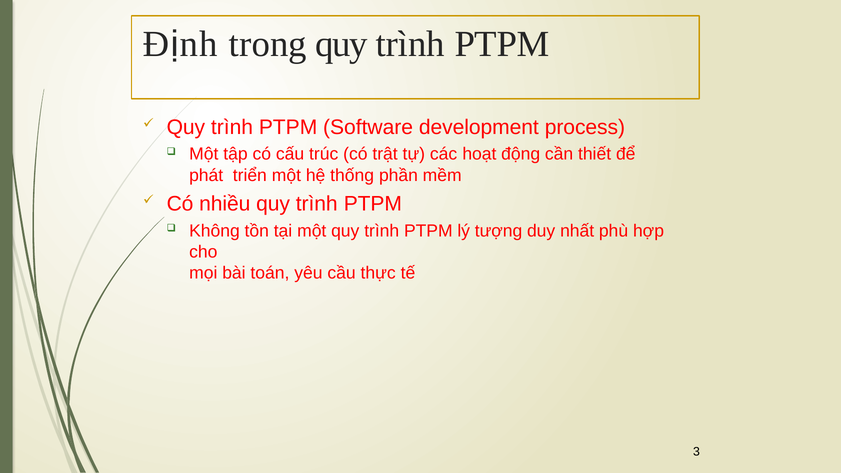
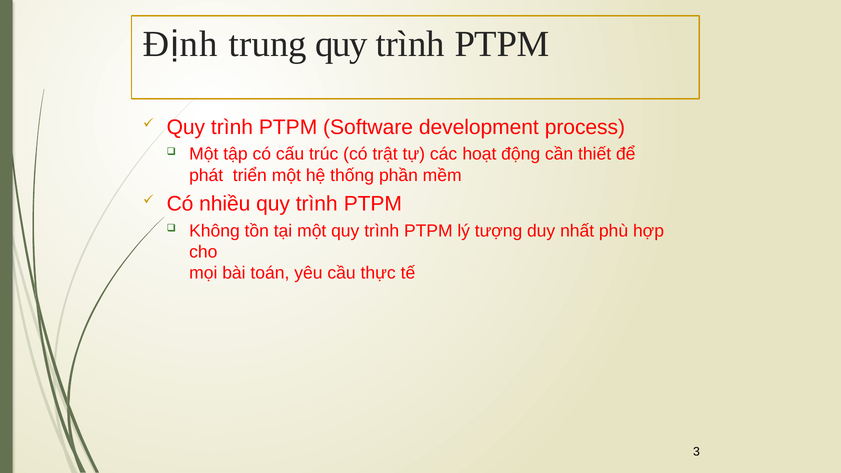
trong: trong -> trung (268, 44)
